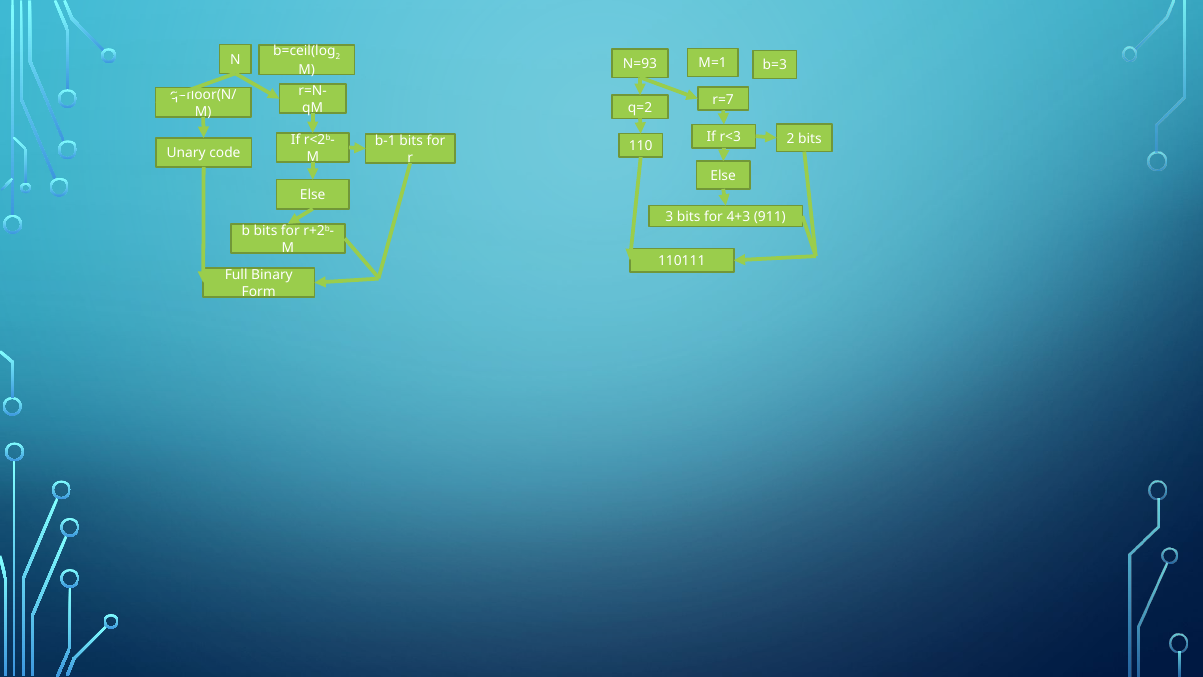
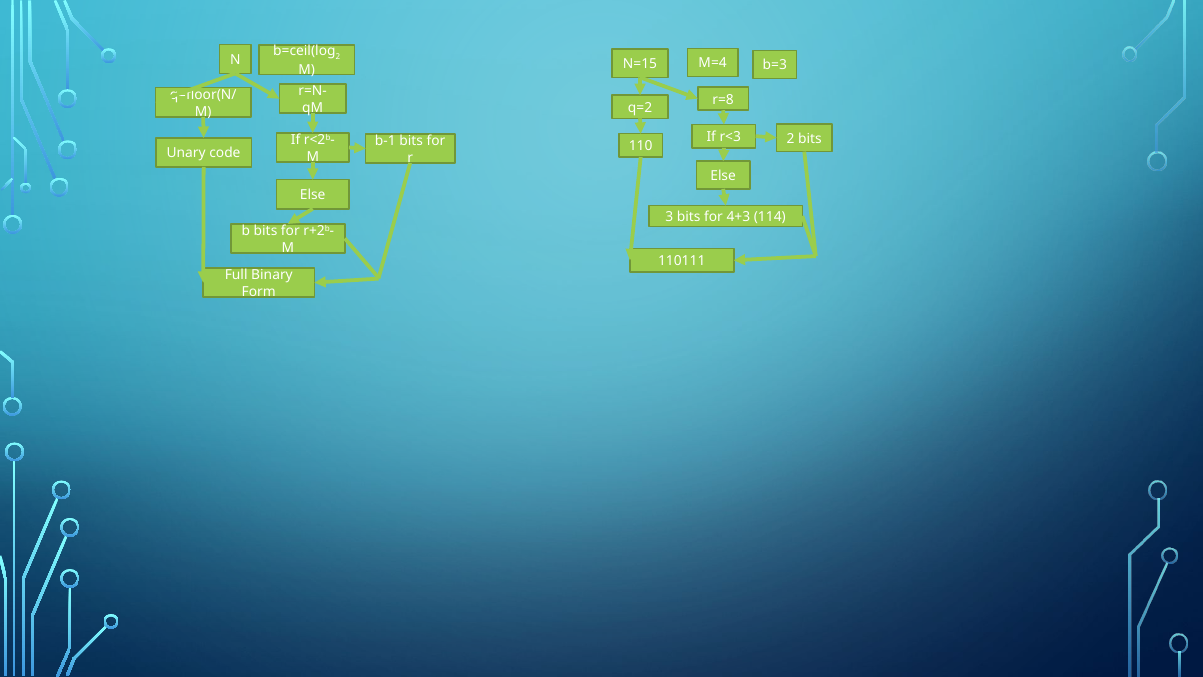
M=1: M=1 -> M=4 (713, 63)
N=93: N=93 -> N=15 (640, 64)
r=7: r=7 -> r=8 (723, 99)
911: 911 -> 114 (770, 217)
